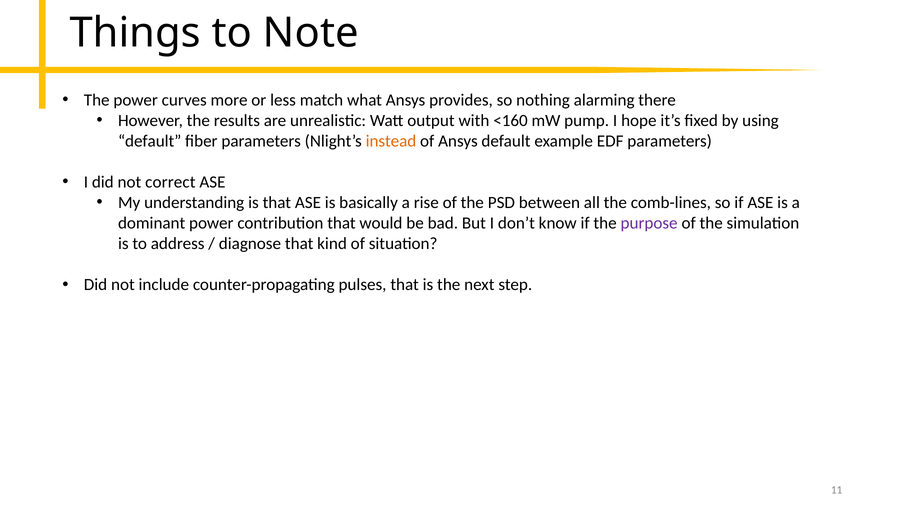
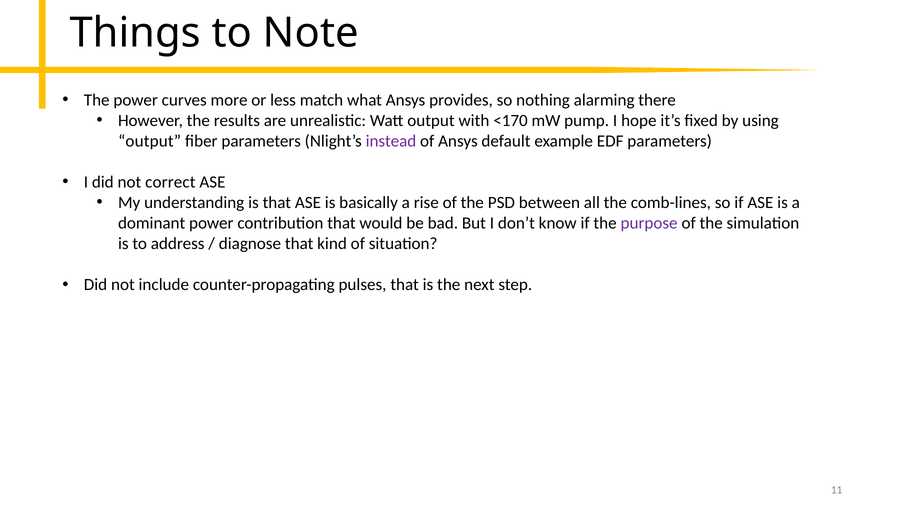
<160: <160 -> <170 (510, 121)
default: default -> output (150, 141)
instead colour: orange -> purple (391, 141)
